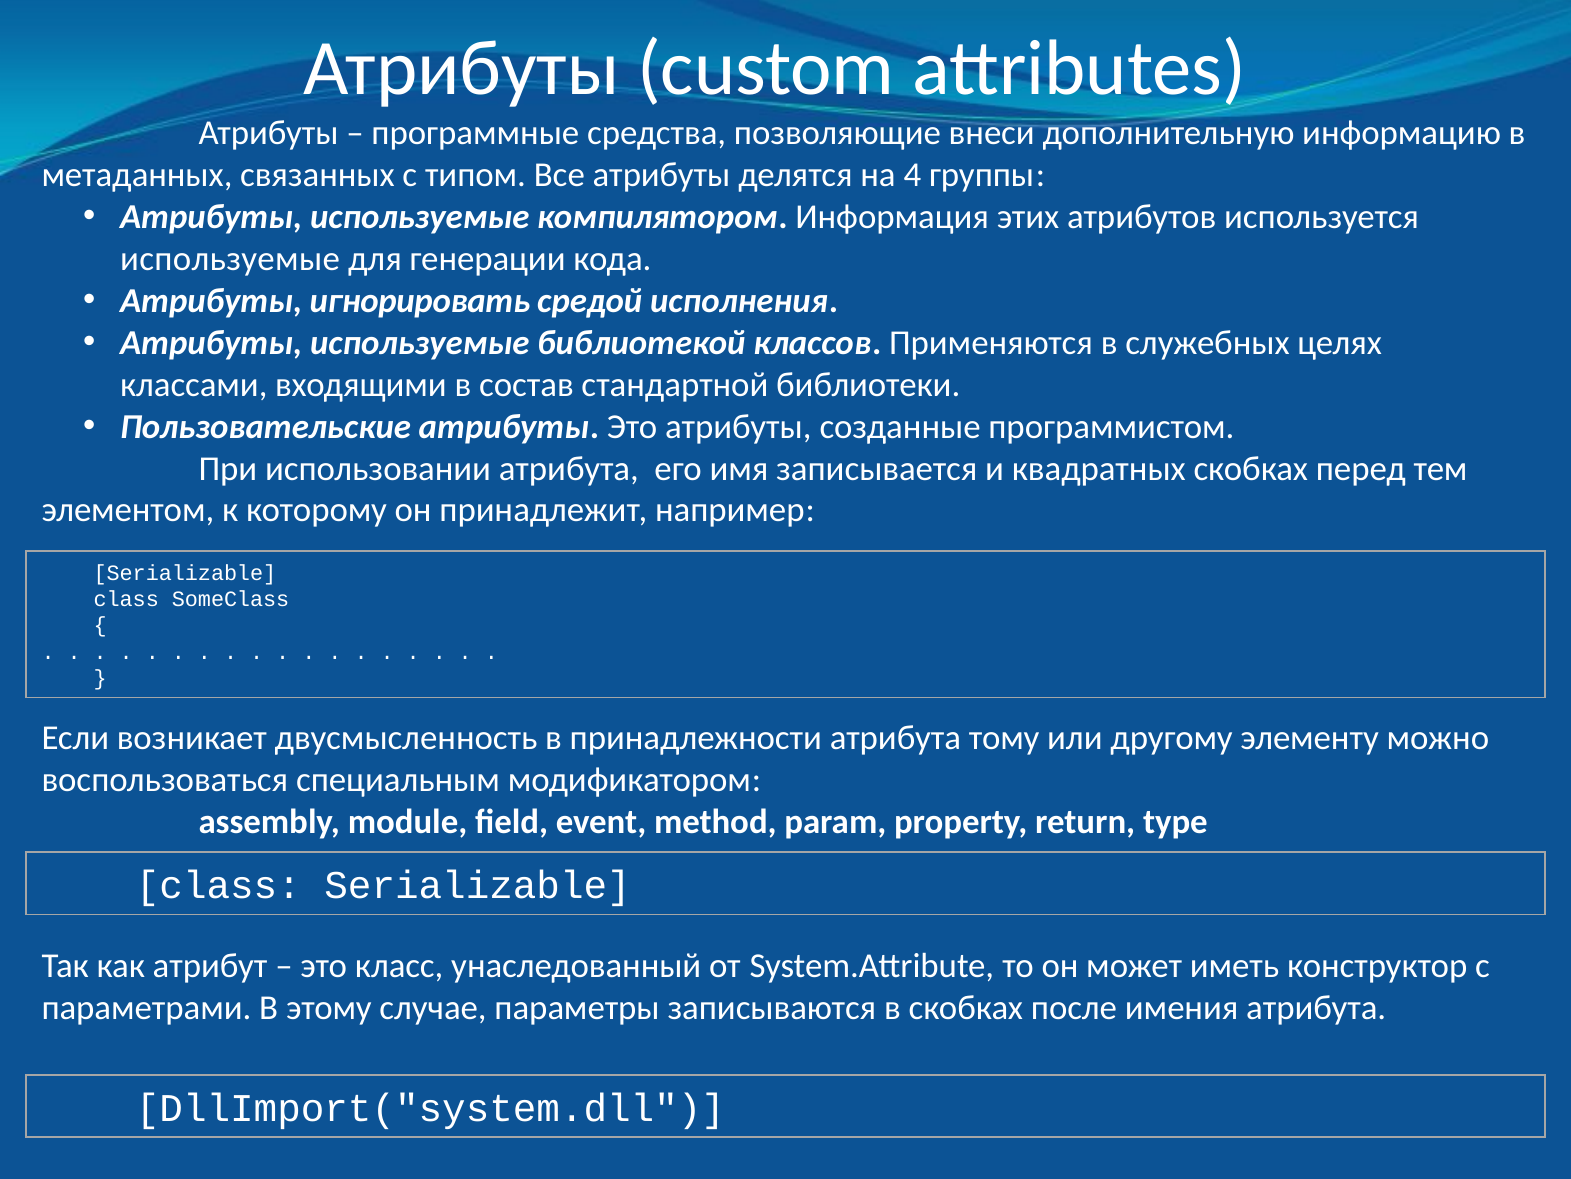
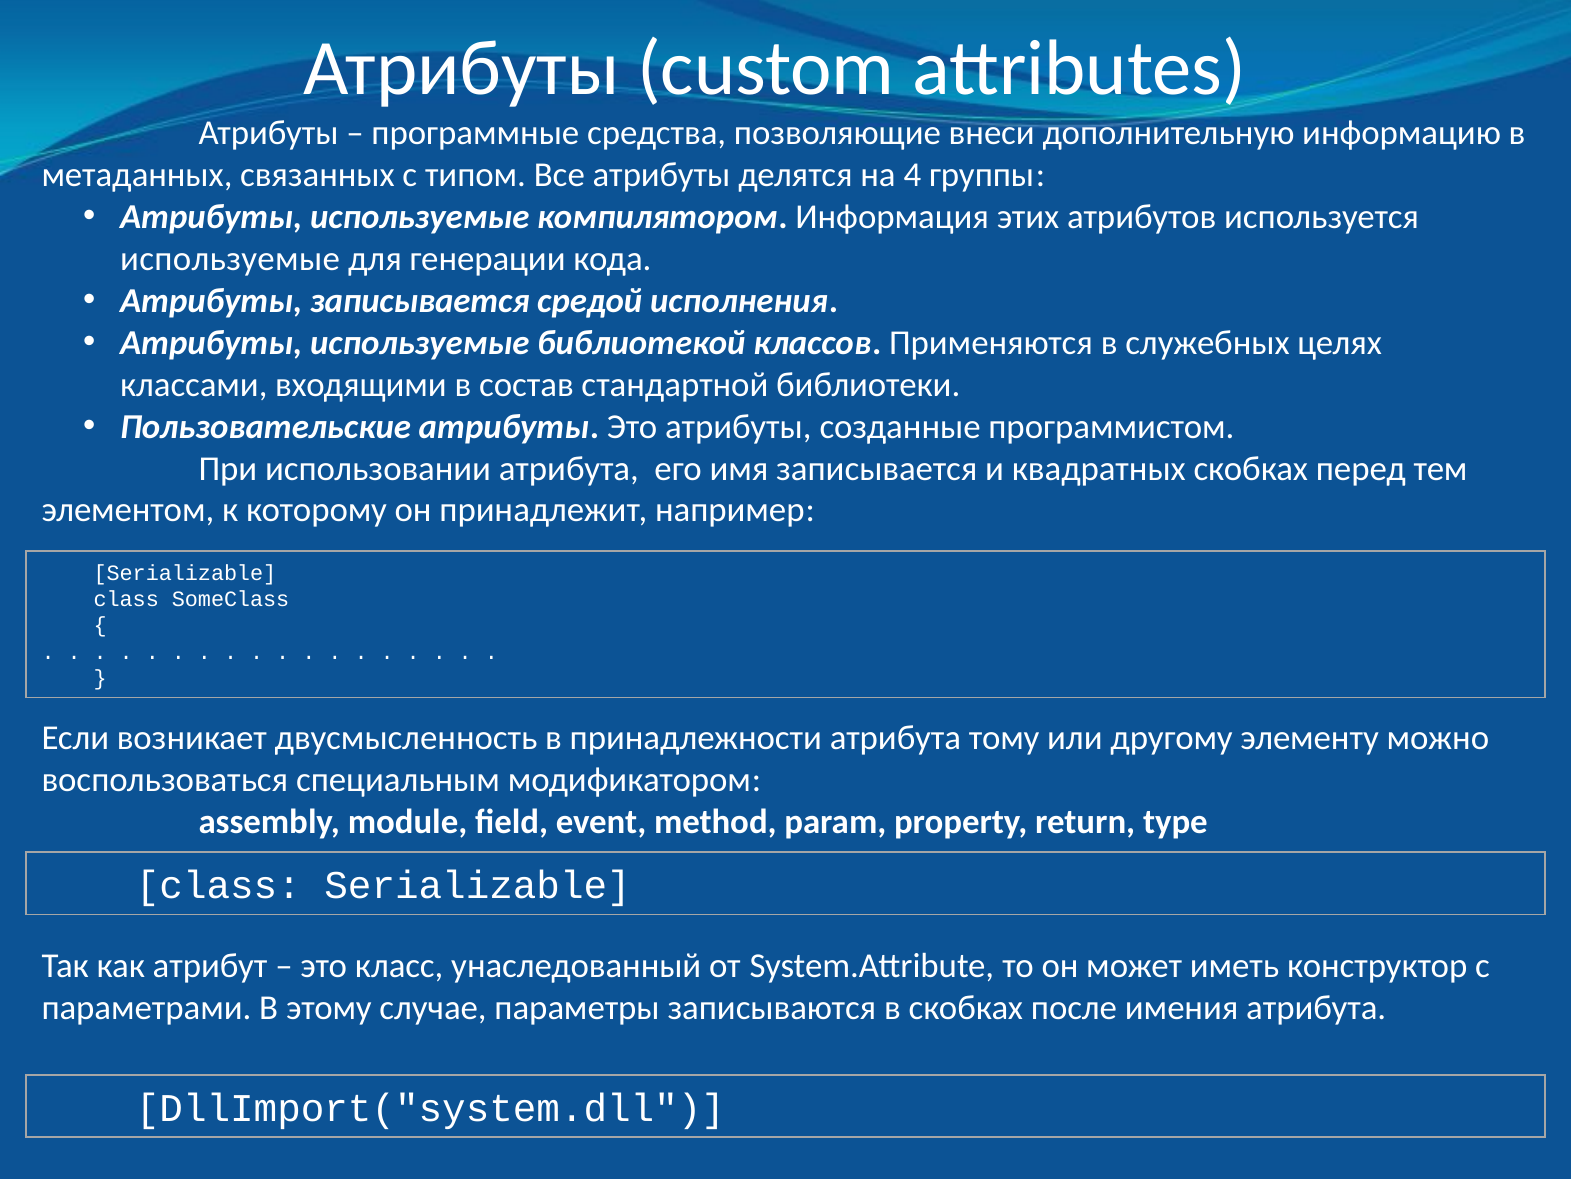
Атрибуты игнорировать: игнорировать -> записывается (420, 301)
